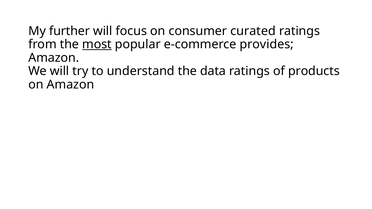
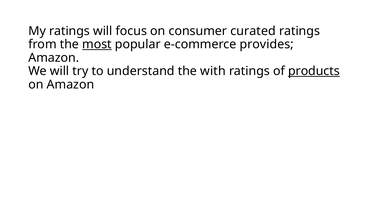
My further: further -> ratings (70, 31)
data: data -> with (213, 71)
products underline: none -> present (314, 71)
